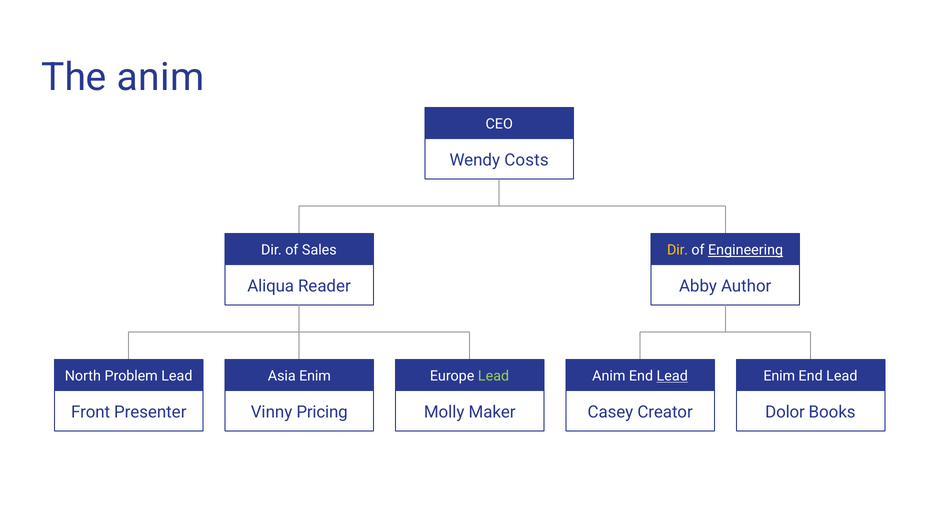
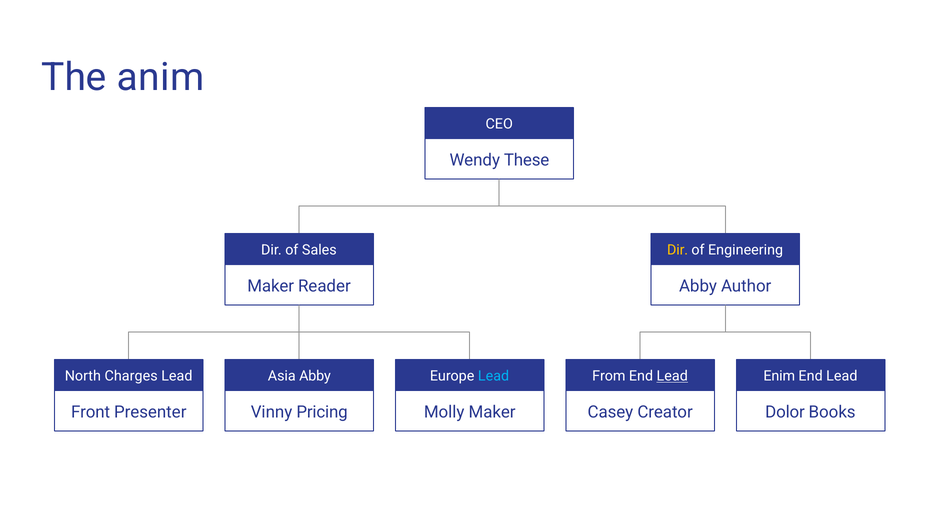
Costs: Costs -> These (527, 160)
Engineering underline: present -> none (746, 250)
Aliqua: Aliqua -> Maker (271, 286)
Problem: Problem -> Charges (131, 376)
Asia Enim: Enim -> Abby (315, 376)
Lead colour: light green -> light blue (494, 376)
Anim: Anim -> From (609, 376)
